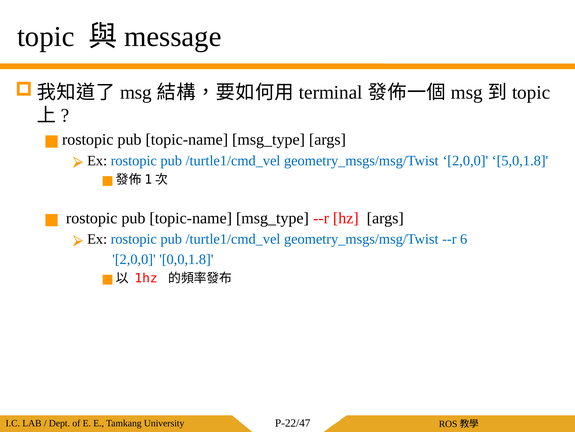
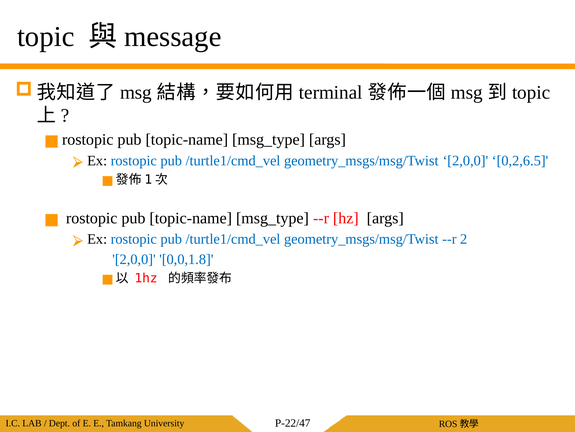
5,0,1.8: 5,0,1.8 -> 0,2,6.5 (520, 160)
6: 6 -> 2 (464, 239)
